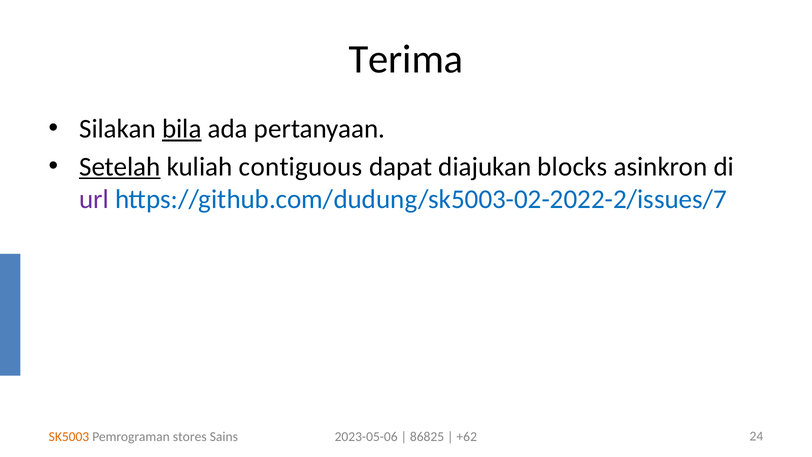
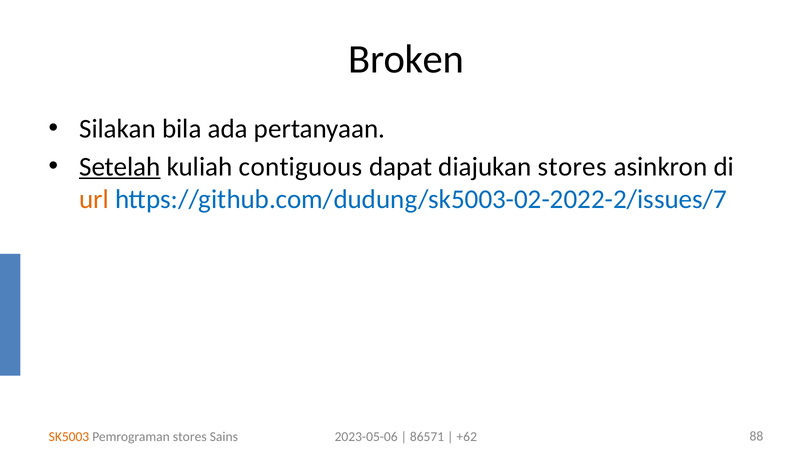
Terima: Terima -> Broken (406, 59)
bila underline: present -> none (182, 129)
diajukan blocks: blocks -> stores (572, 167)
url colour: purple -> orange (94, 199)
86825: 86825 -> 86571 (427, 436)
24: 24 -> 88 (756, 436)
